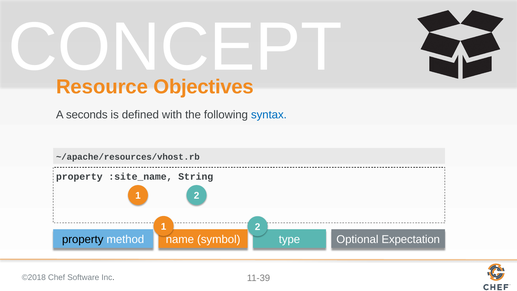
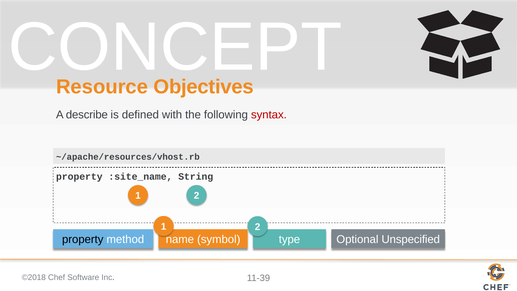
seconds: seconds -> describe (87, 115)
syntax colour: blue -> red (269, 115)
Expectation: Expectation -> Unspecified (411, 239)
